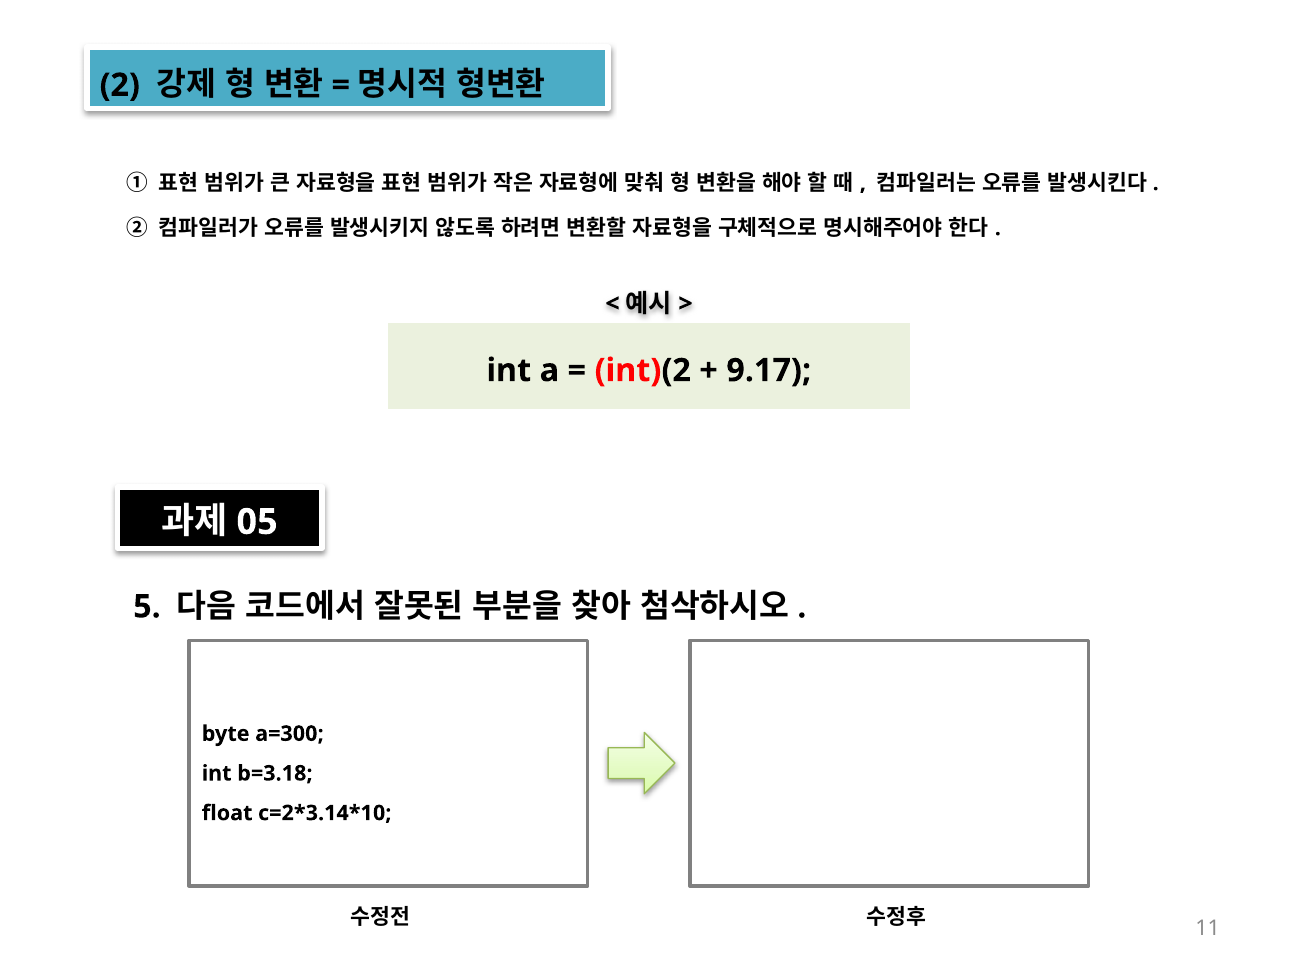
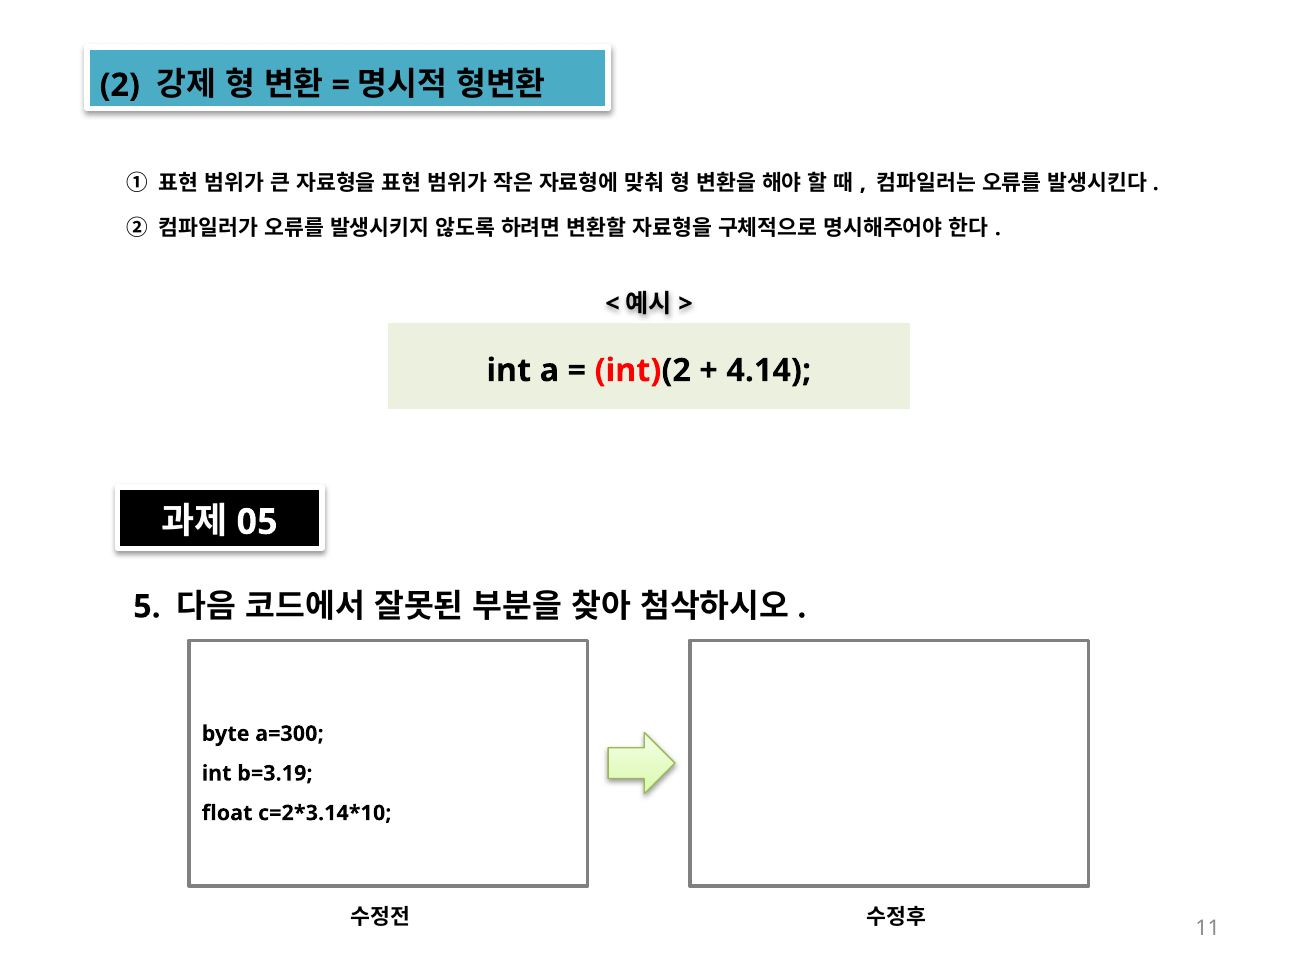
9.17: 9.17 -> 4.14 (769, 370)
b=3.18: b=3.18 -> b=3.19 (275, 773)
